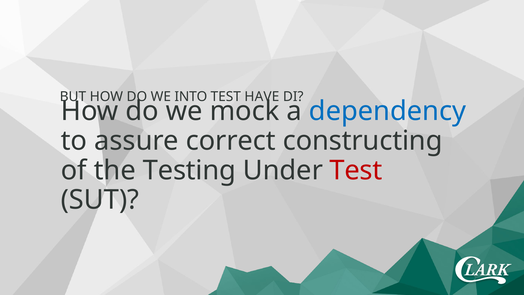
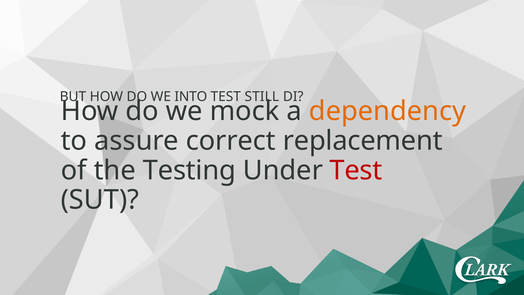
HAVE: HAVE -> STILL (262, 97)
dependency colour: blue -> orange (388, 111)
constructing: constructing -> replacement (363, 141)
